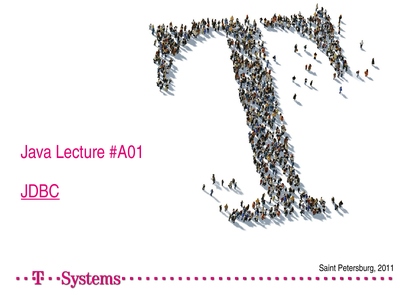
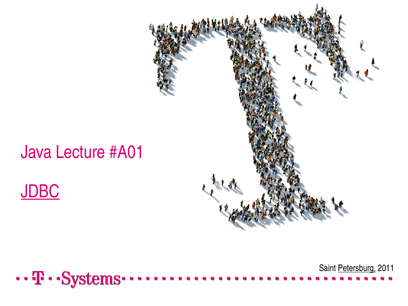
Petersburg underline: none -> present (357, 268)
